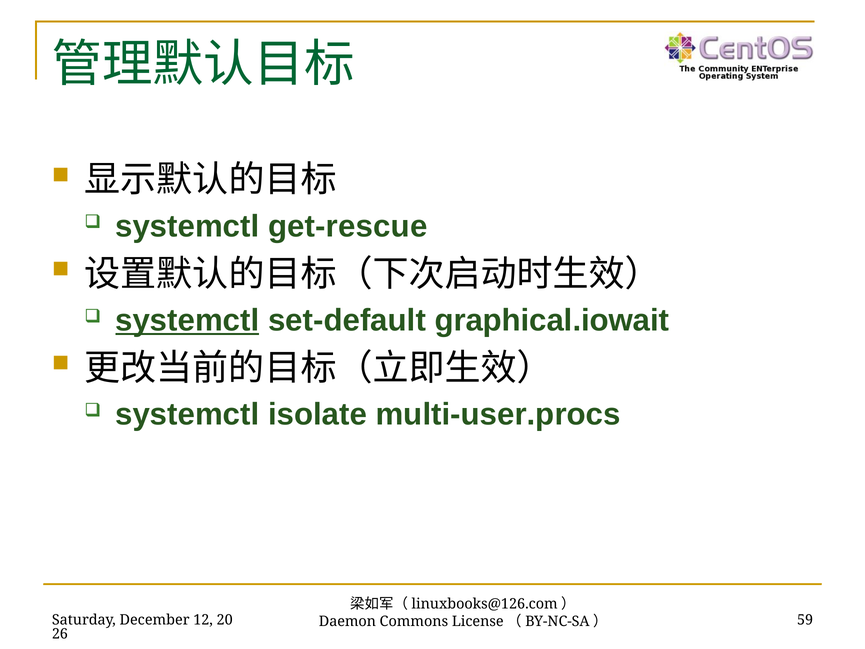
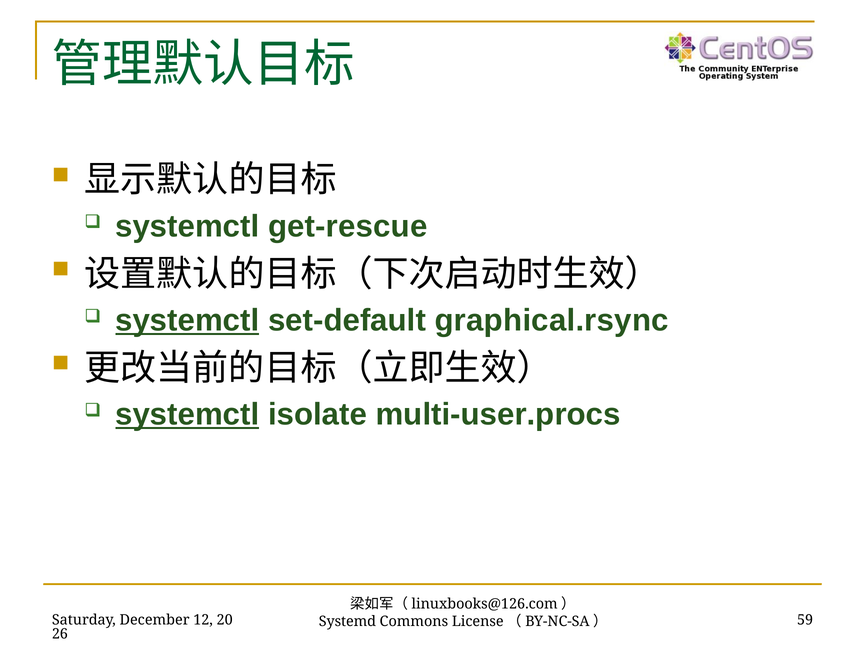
graphical.iowait: graphical.iowait -> graphical.rsync (552, 320)
systemctl underline: none -> present (187, 414)
Daemon: Daemon -> Systemd (347, 621)
